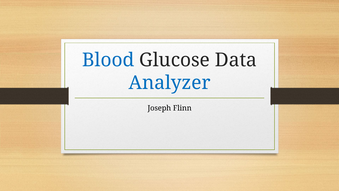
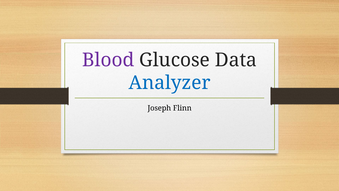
Blood colour: blue -> purple (108, 60)
